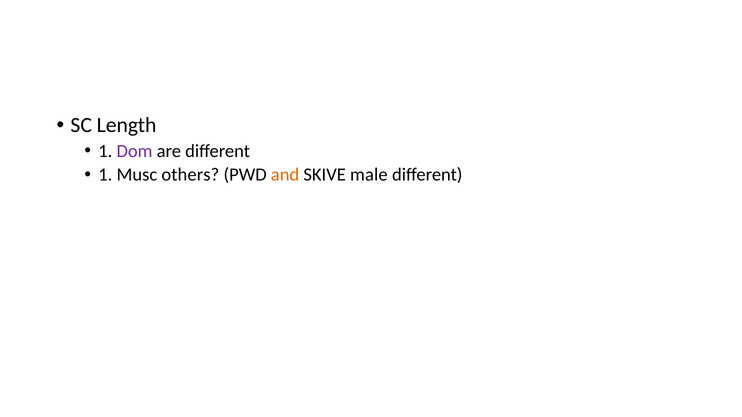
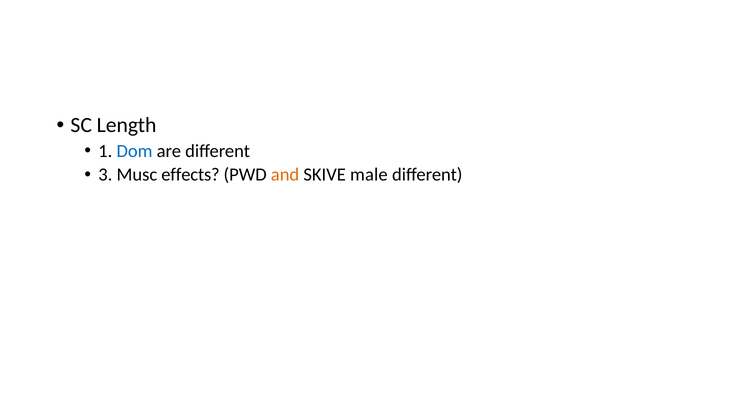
Dom colour: purple -> blue (135, 151)
1: 1 -> 3 (105, 175)
others: others -> effects (191, 175)
